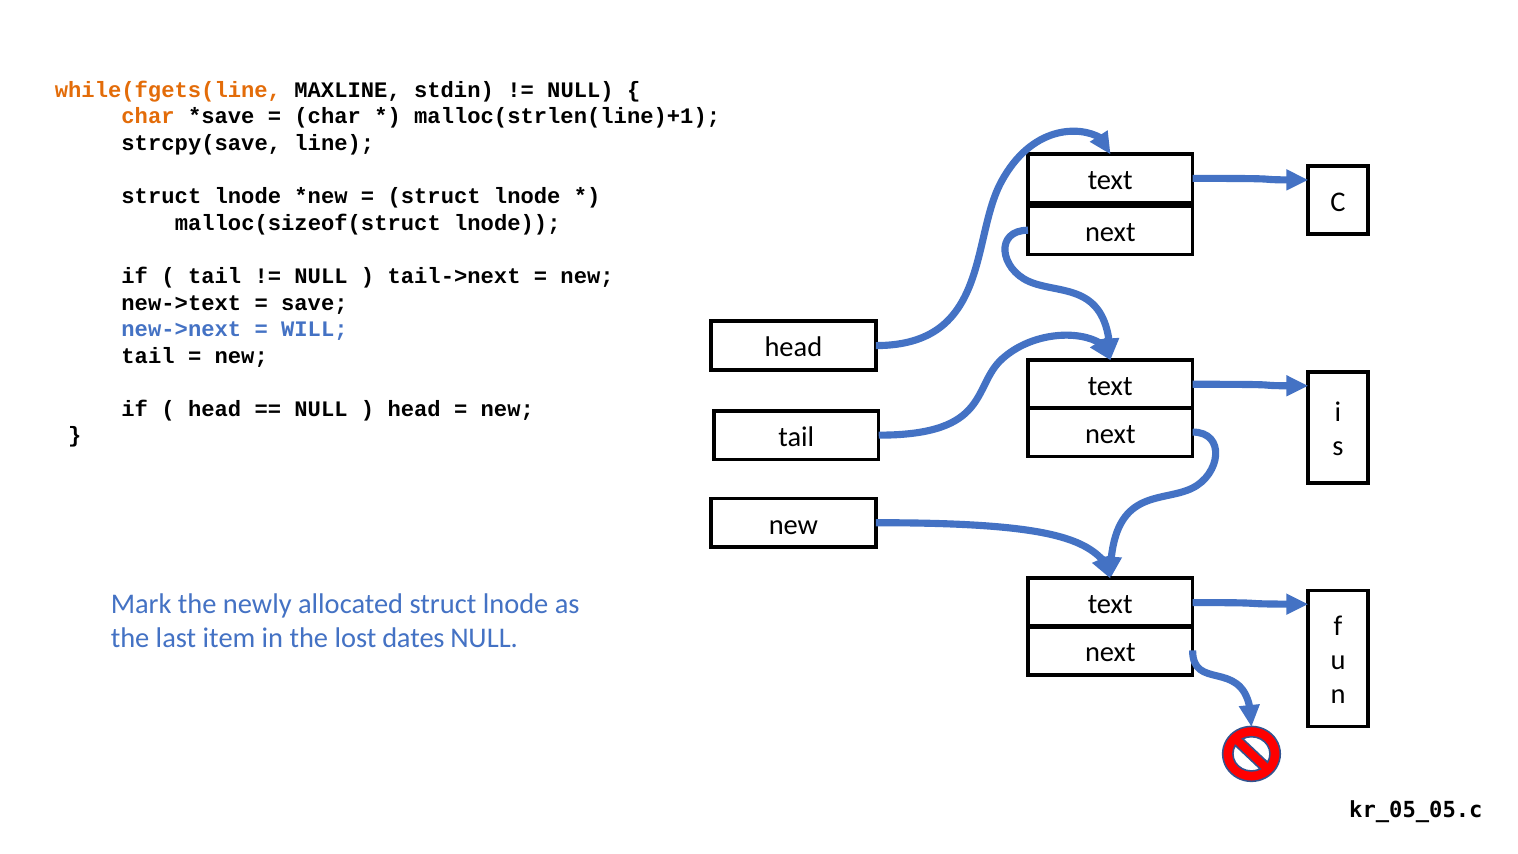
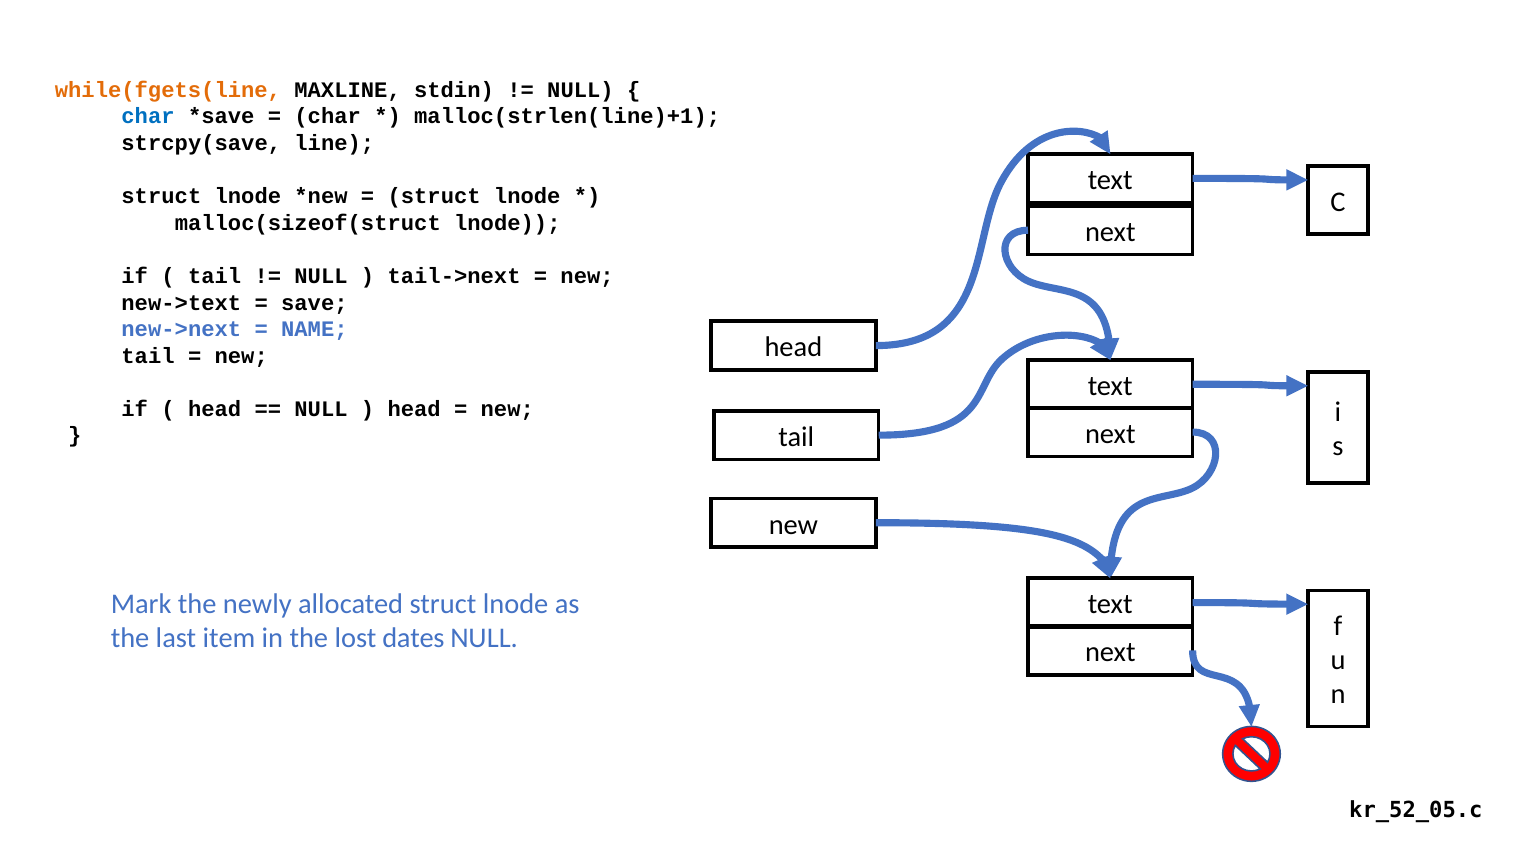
char colour: orange -> blue (148, 117)
WILL: WILL -> NAME (314, 329)
kr_05_05.c: kr_05_05.c -> kr_52_05.c (1416, 810)
